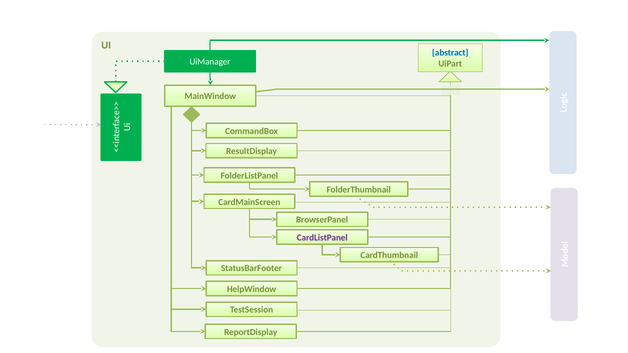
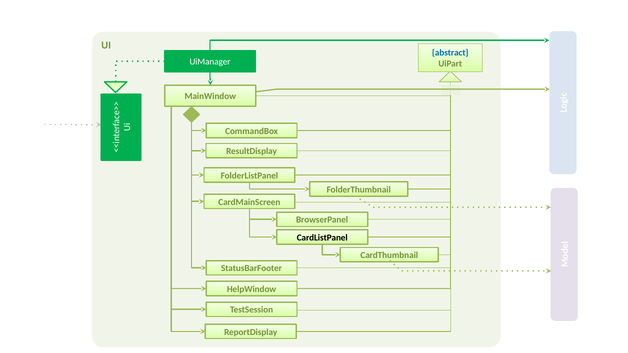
CardListPanel colour: purple -> black (322, 238)
